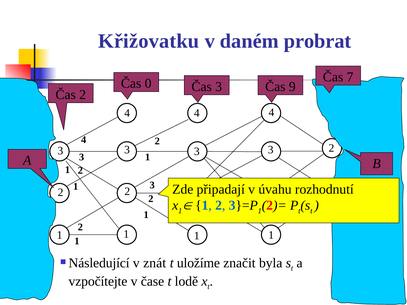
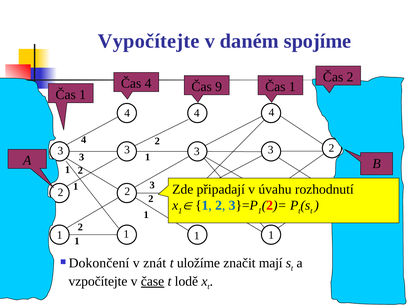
Křižovatku: Křižovatku -> Vypočítejte (149, 41)
probrat: probrat -> spojíme (318, 41)
Čas 7: 7 -> 2 (350, 77)
Čas 0: 0 -> 4 (148, 84)
Čas 3: 3 -> 9 (219, 87)
9: 9 -> 1 (292, 87)
2: 2 -> 1 (83, 95)
Následující: Následující -> Dokončení (99, 263)
byla: byla -> mají (271, 263)
čase underline: none -> present (153, 282)
